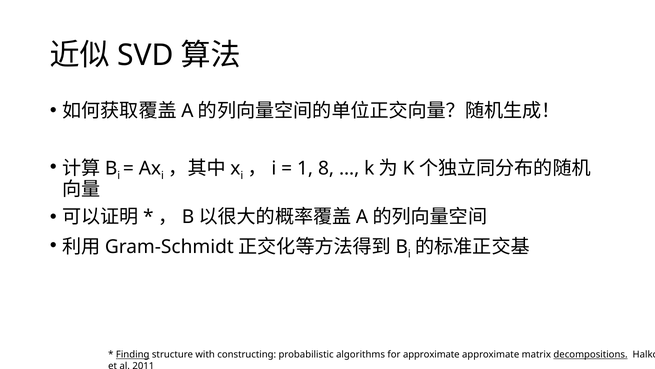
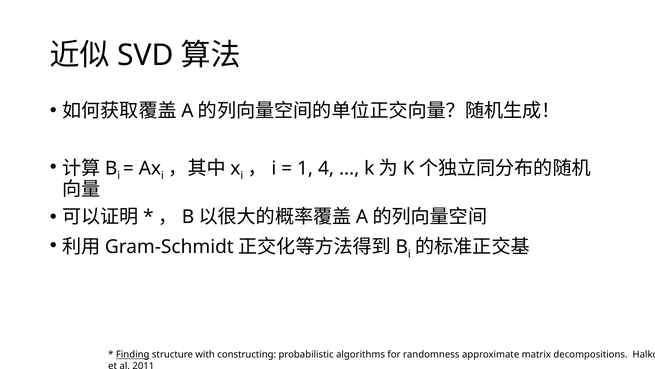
8: 8 -> 4 (326, 168)
for approximate: approximate -> randomness (431, 354)
decompositions underline: present -> none (591, 354)
